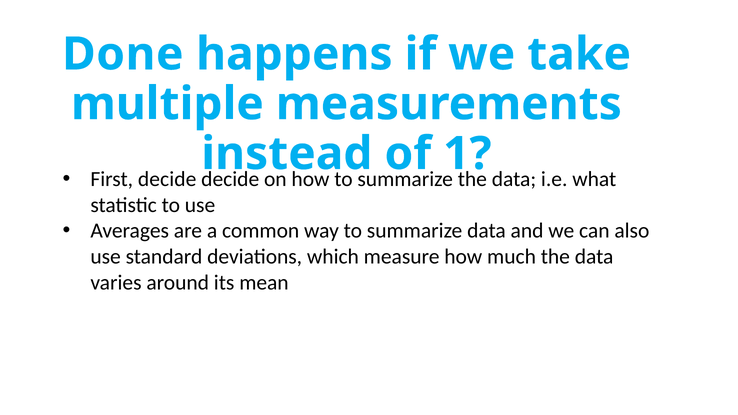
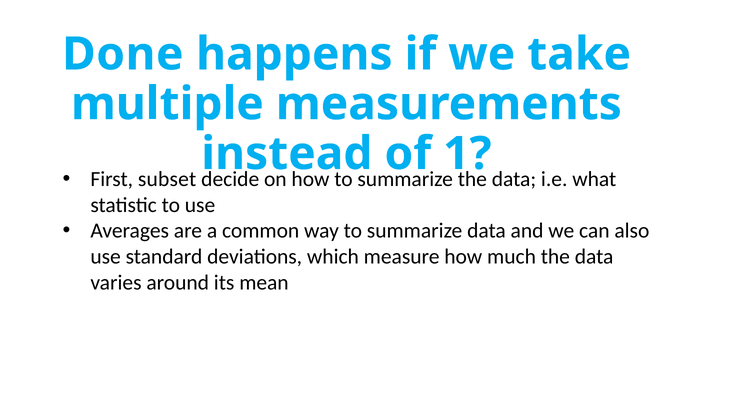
First decide: decide -> subset (167, 179)
